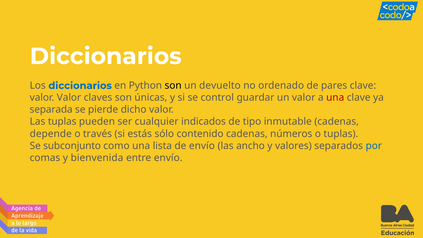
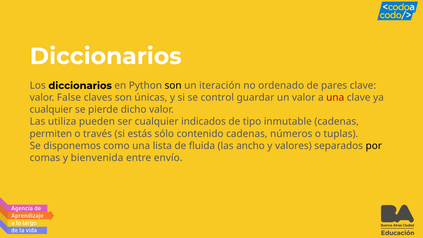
diccionarios colour: blue -> black (80, 86)
devuelto: devuelto -> iteración (220, 86)
valor Valor: Valor -> False (69, 98)
separada: separada -> cualquier (51, 110)
Las tuplas: tuplas -> utiliza (62, 122)
depende: depende -> permiten (51, 134)
subconjunto: subconjunto -> disponemos (72, 146)
de envío: envío -> fluida (202, 146)
por colour: blue -> black (374, 146)
